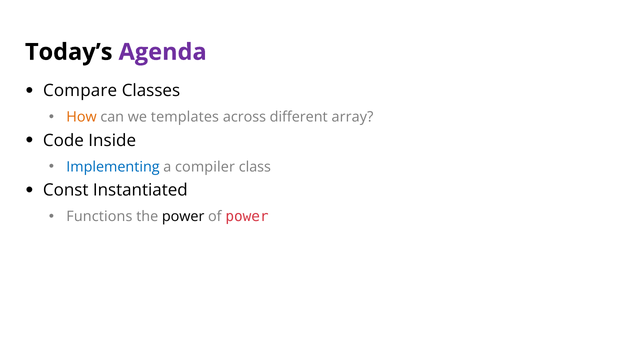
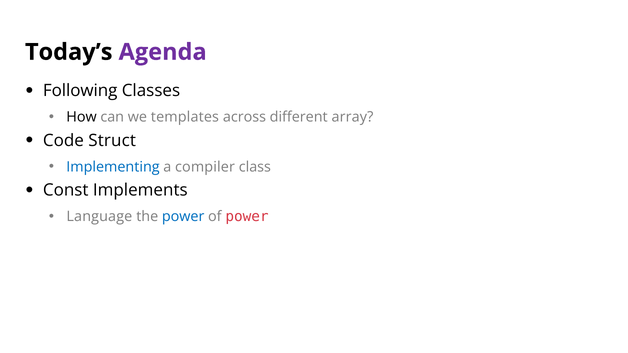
Compare: Compare -> Following (80, 91)
How colour: orange -> black (82, 117)
Inside: Inside -> Struct (112, 141)
Instantiated: Instantiated -> Implements (140, 190)
Functions: Functions -> Language (99, 217)
power colour: black -> blue (183, 217)
